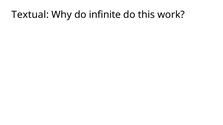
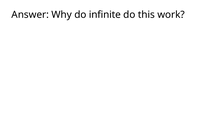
Textual: Textual -> Answer (30, 15)
